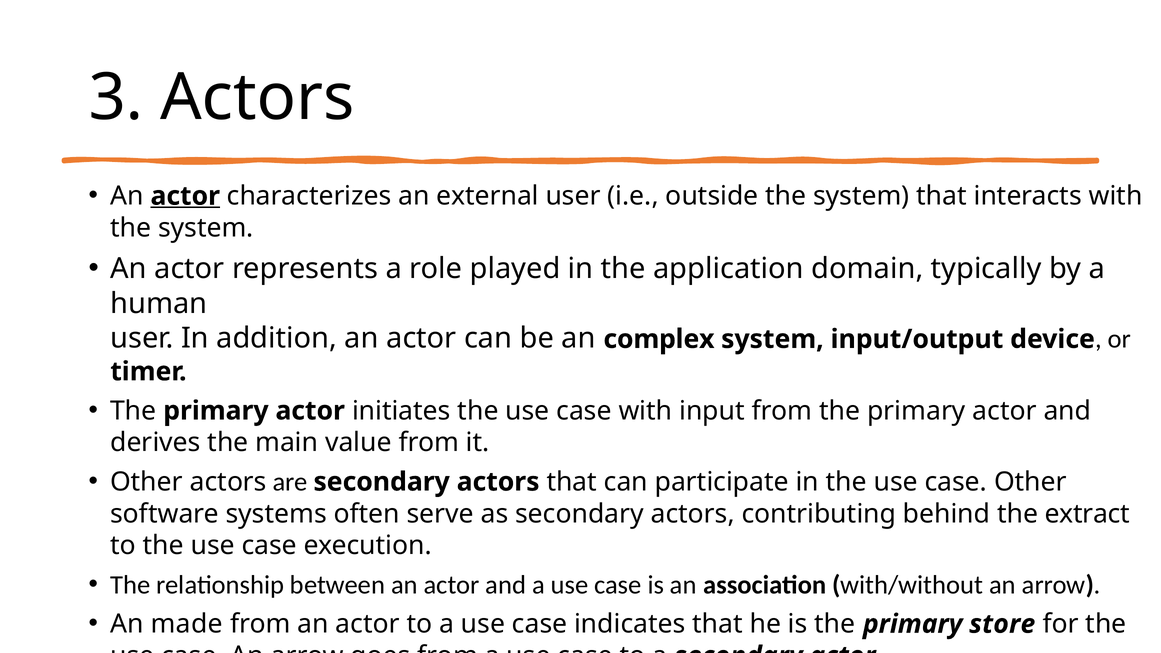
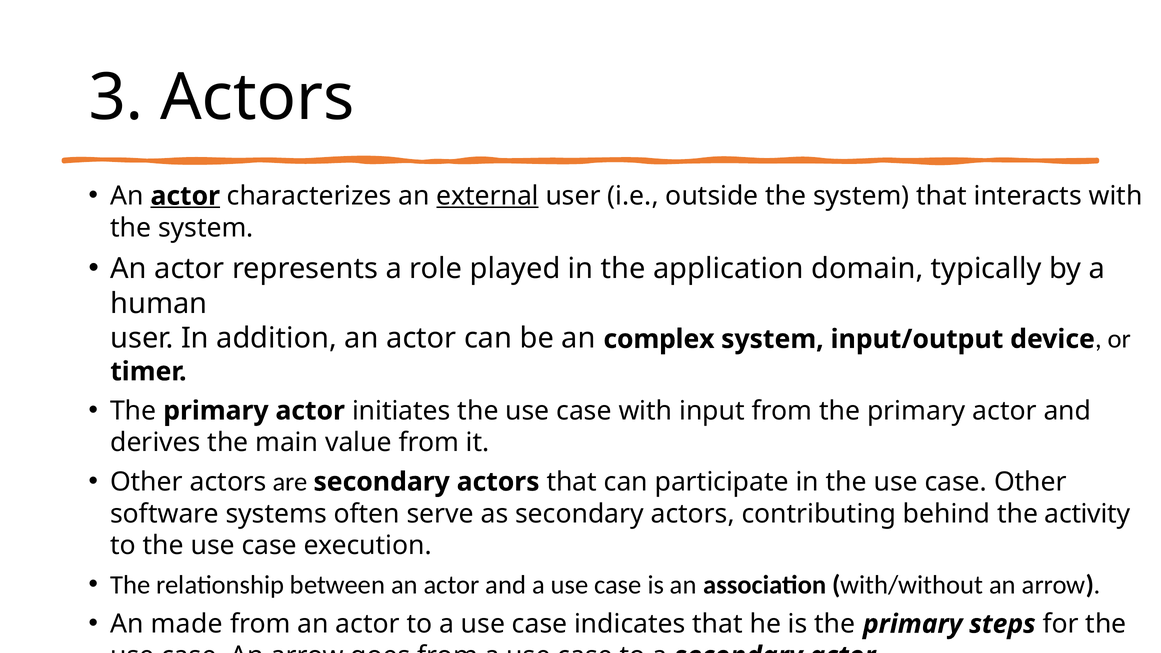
external underline: none -> present (488, 196)
extract: extract -> activity (1087, 514)
store: store -> steps (1002, 624)
